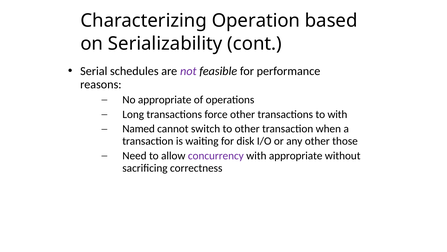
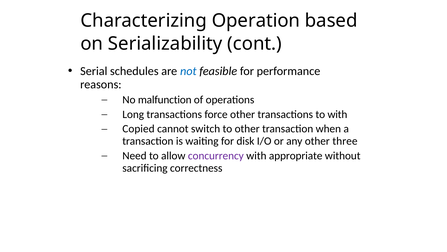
not colour: purple -> blue (188, 71)
No appropriate: appropriate -> malfunction (165, 99)
Named: Named -> Copied (138, 129)
those: those -> three (345, 141)
